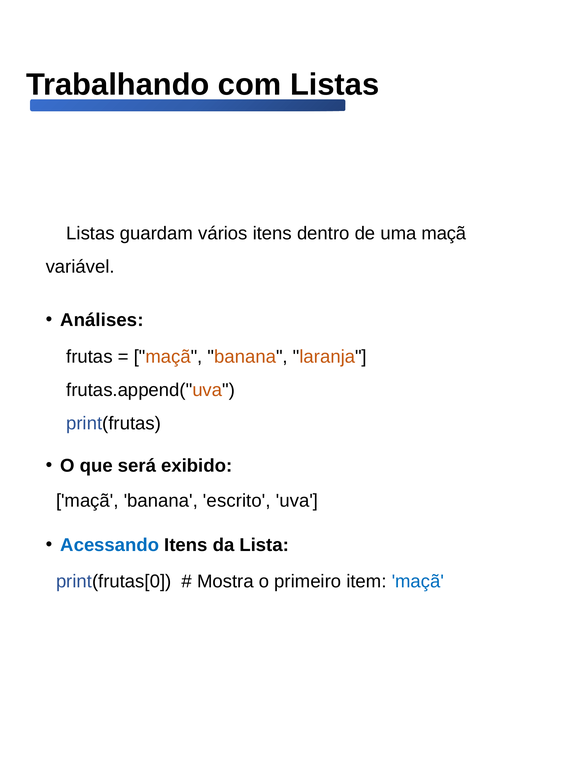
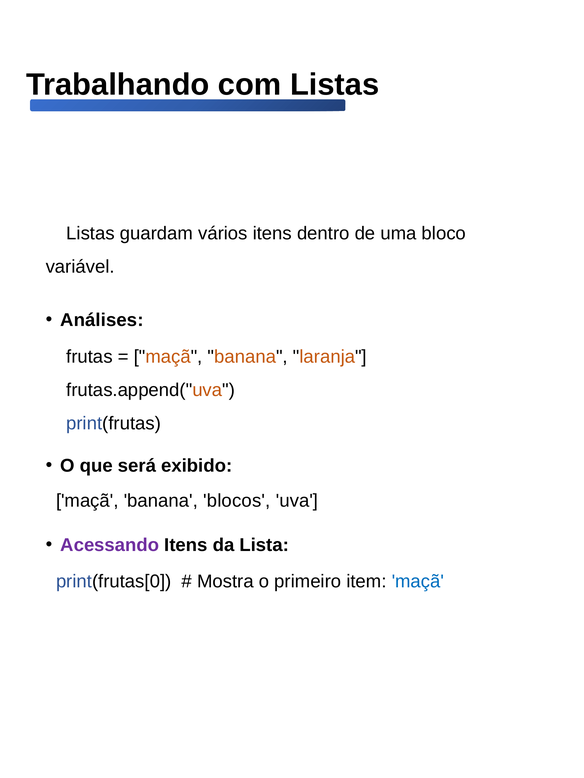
uma maçã: maçã -> bloco (444, 234)
escrito: escrito -> blocos (237, 501)
Acessando colour: blue -> purple (110, 545)
